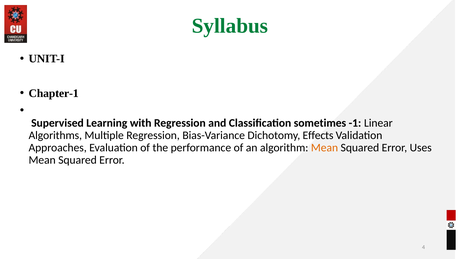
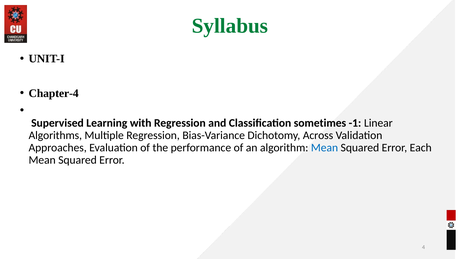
Chapter-1: Chapter-1 -> Chapter-4 (54, 93)
Effects: Effects -> Across (318, 135)
Mean colour: orange -> blue (325, 148)
Uses: Uses -> Each (421, 148)
